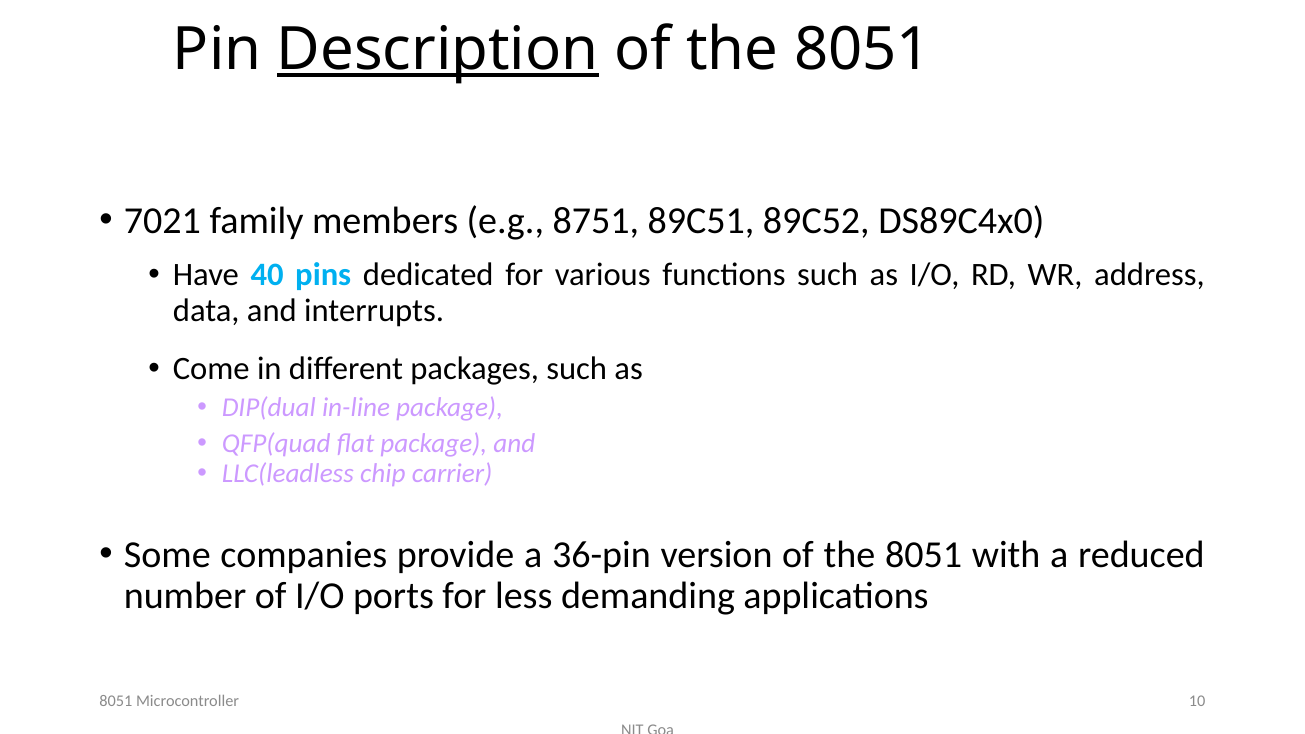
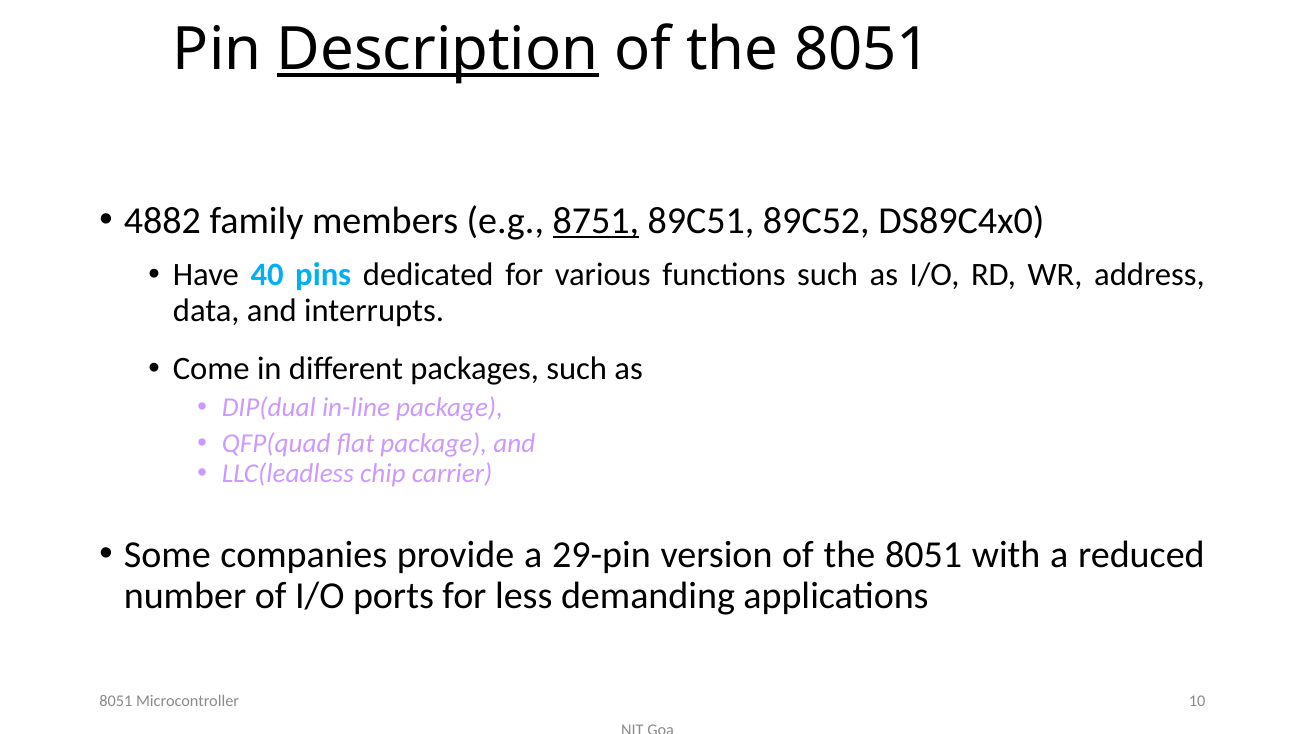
7021: 7021 -> 4882 (162, 221)
8751 underline: none -> present (596, 221)
36-pin: 36-pin -> 29-pin (601, 555)
